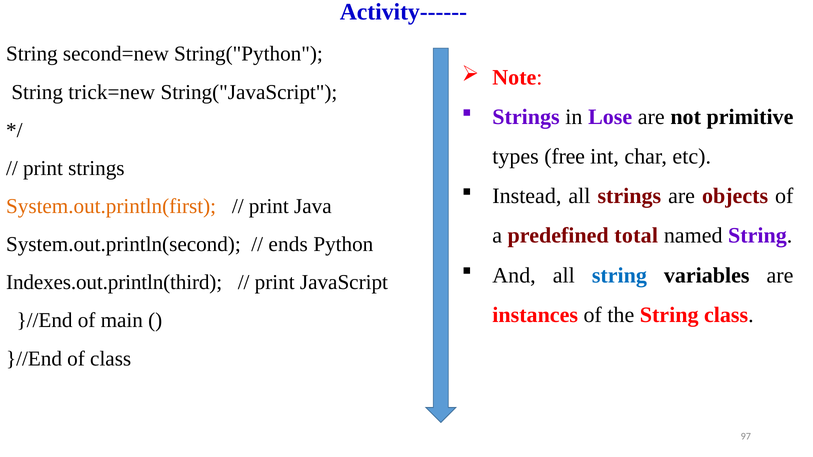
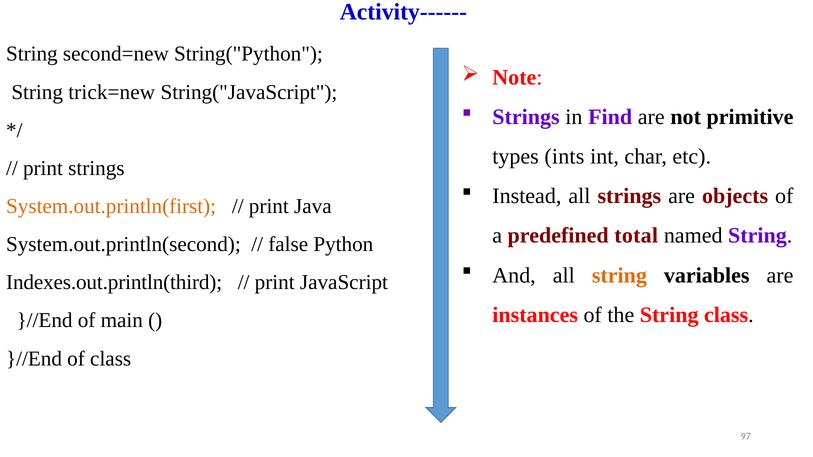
Lose: Lose -> Find (610, 117)
free: free -> ints (564, 157)
ends: ends -> false (288, 245)
string colour: blue -> orange (619, 275)
